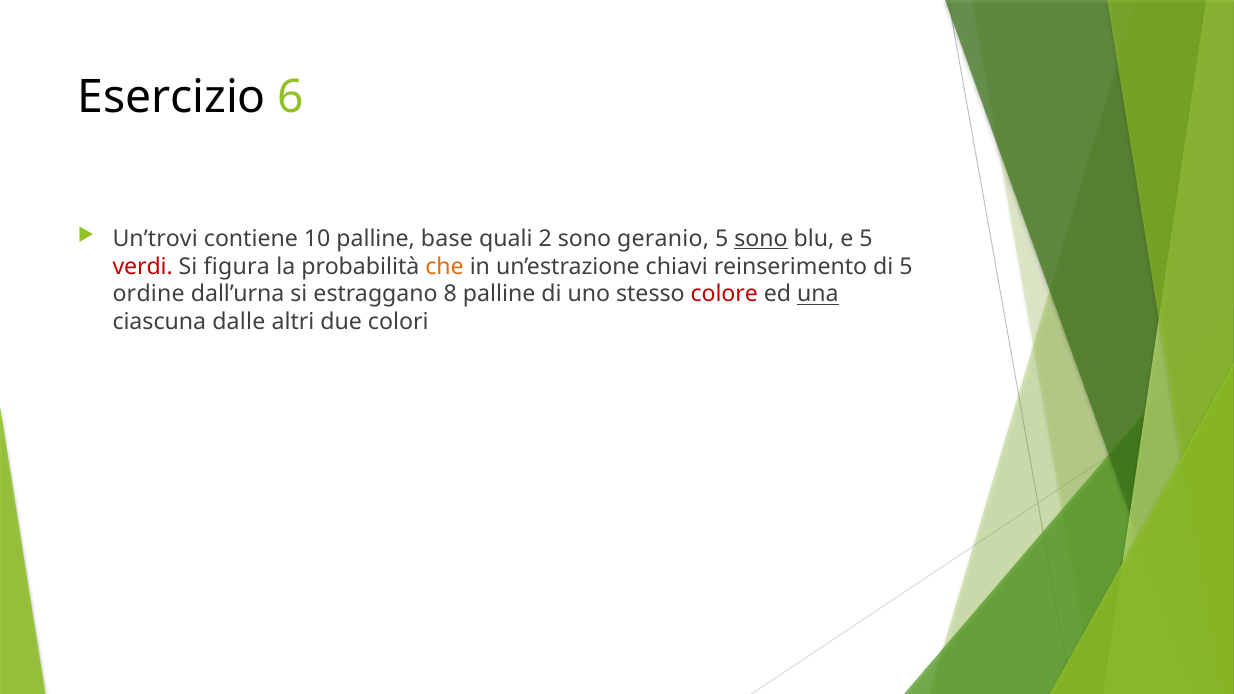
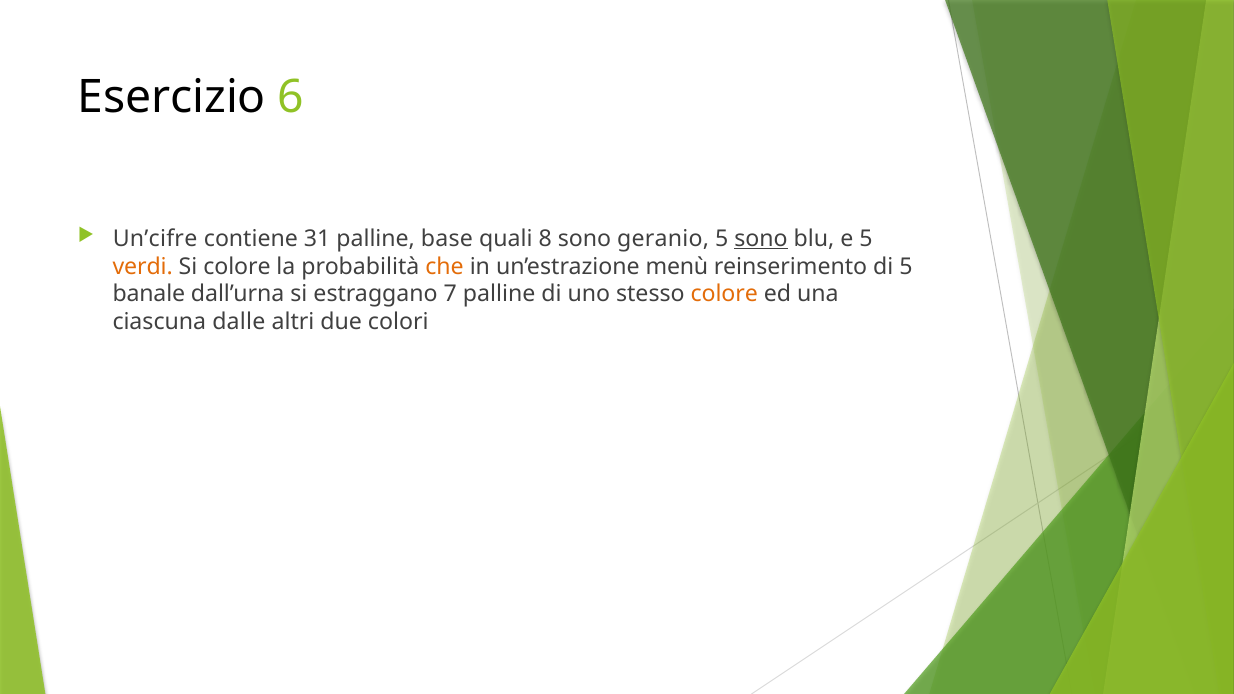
Un’trovi: Un’trovi -> Un’cifre (155, 239)
10: 10 -> 31 (317, 239)
2: 2 -> 8 (545, 239)
verdi colour: red -> orange (143, 267)
Si figura: figura -> colore (237, 267)
chiavi: chiavi -> menù (677, 267)
ordine: ordine -> banale (149, 294)
8: 8 -> 7 (450, 294)
colore colour: red -> orange (724, 294)
una underline: present -> none (818, 294)
